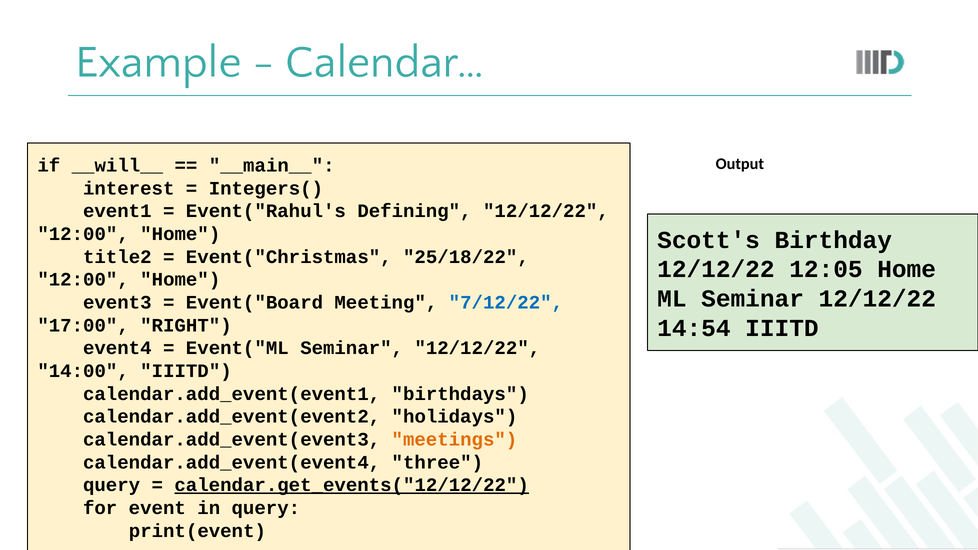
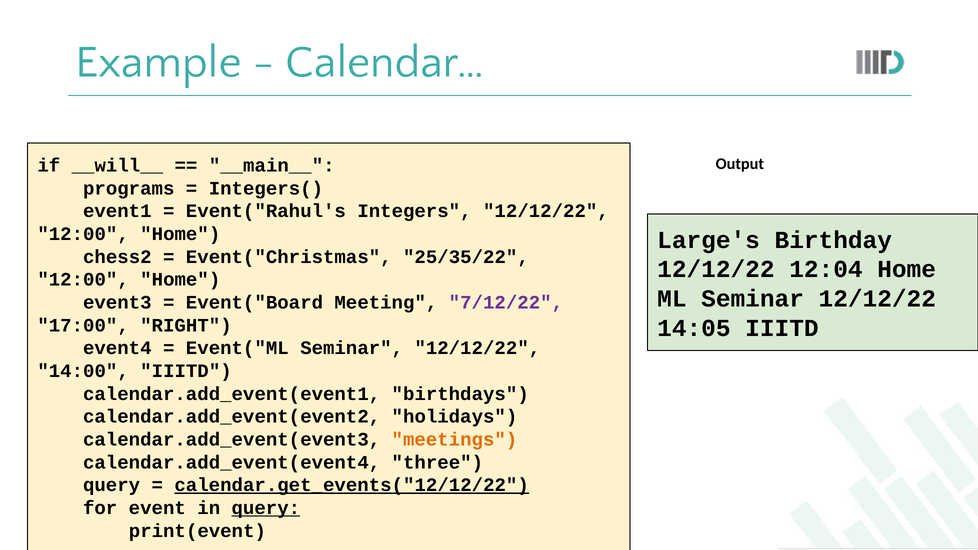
interest: interest -> programs (129, 188)
Defining: Defining -> Integers (414, 211)
Scott's: Scott's -> Large's (709, 240)
title2: title2 -> chess2 (117, 257)
25/18/22: 25/18/22 -> 25/35/22 (466, 257)
12:05: 12:05 -> 12:04 (826, 269)
7/12/22 colour: blue -> purple (506, 303)
14:54: 14:54 -> 14:05 (694, 328)
query underline: none -> present (266, 508)
